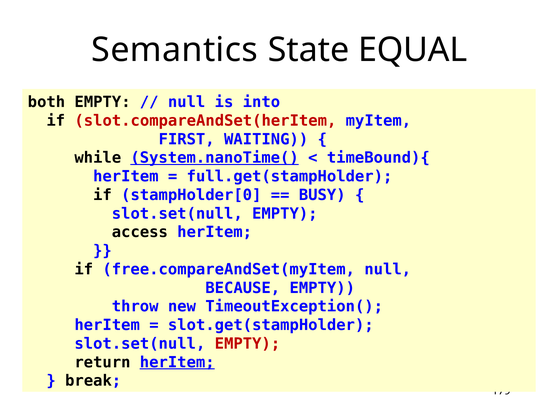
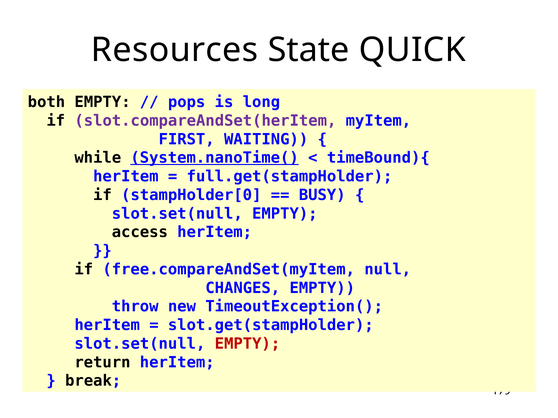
Semantics: Semantics -> Resources (175, 50)
EQUAL: EQUAL -> QUICK (412, 50)
null: null -> pops (187, 102)
into: into -> long (261, 102)
slot.compareAndSet(herItem colour: red -> purple (205, 121)
BECAUSE: BECAUSE -> CHANGES (243, 288)
herItem underline: present -> none (177, 363)
